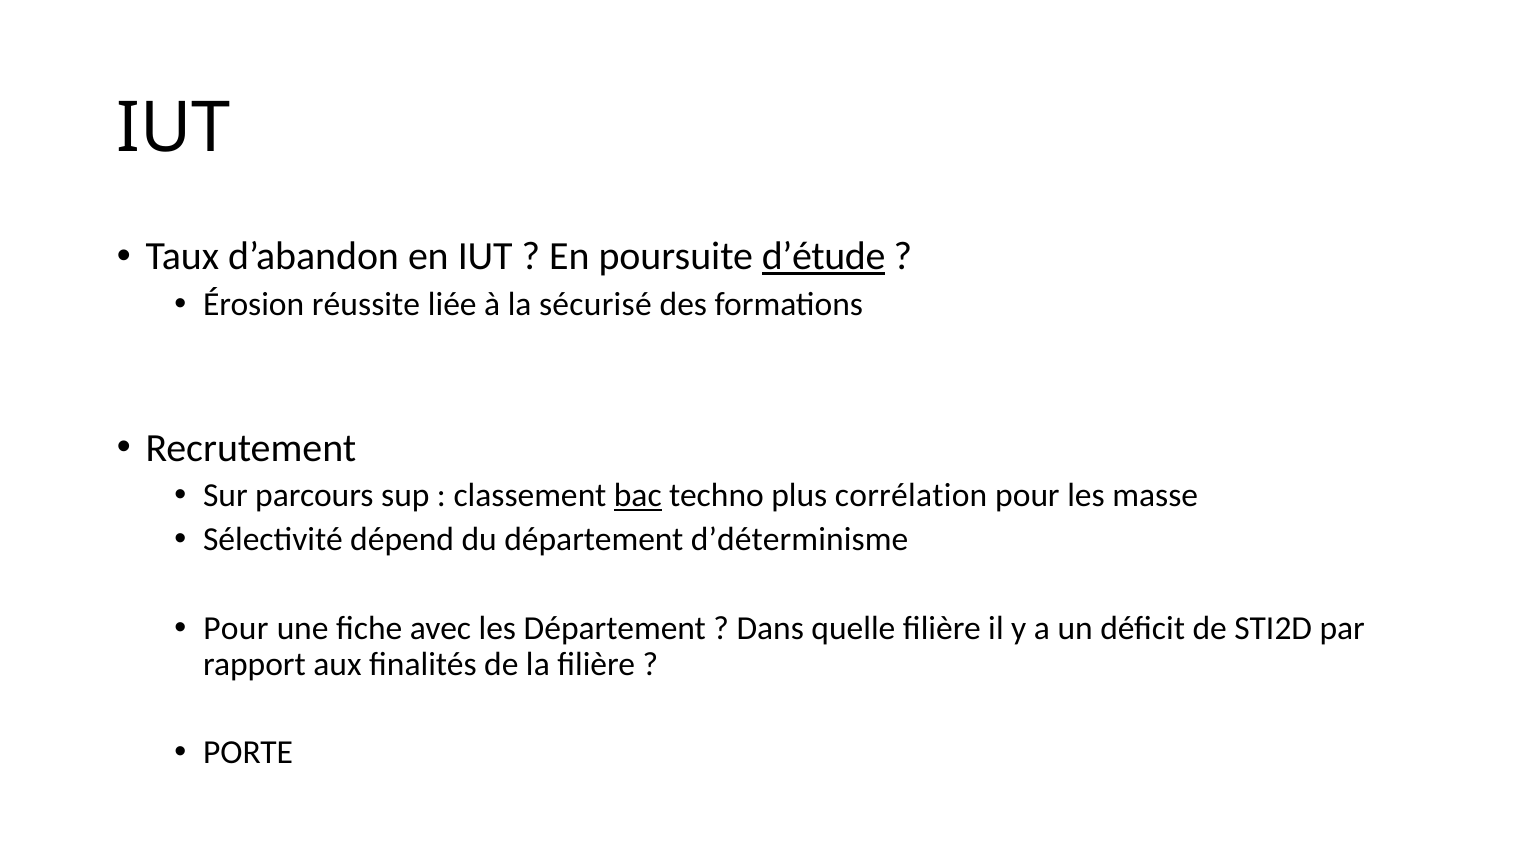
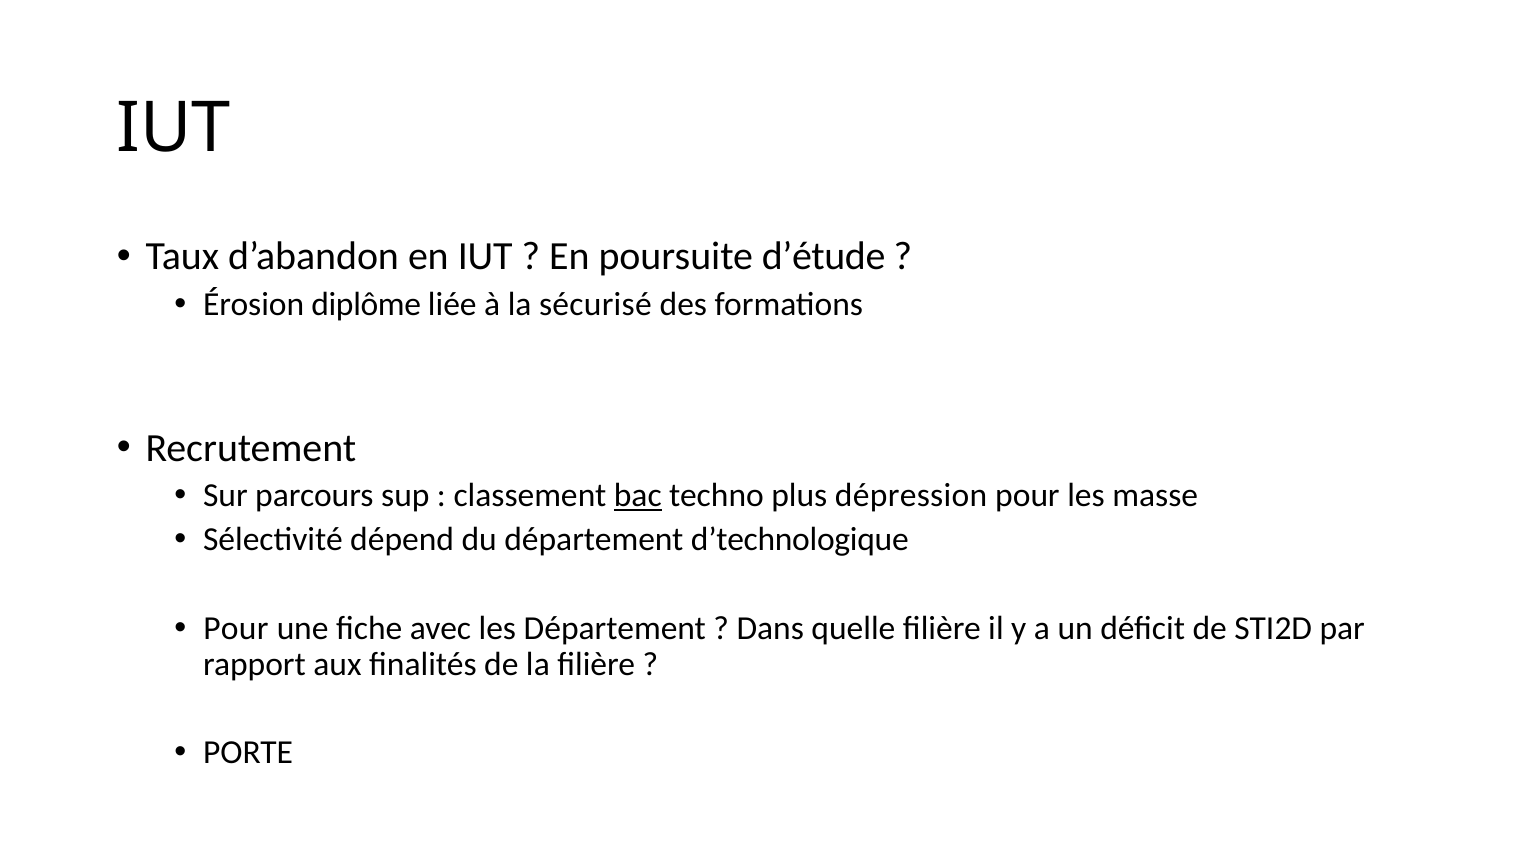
d’étude underline: present -> none (824, 257)
réussite: réussite -> diplôme (366, 304)
corrélation: corrélation -> dépression (911, 496)
d’déterminisme: d’déterminisme -> d’technologique (800, 540)
